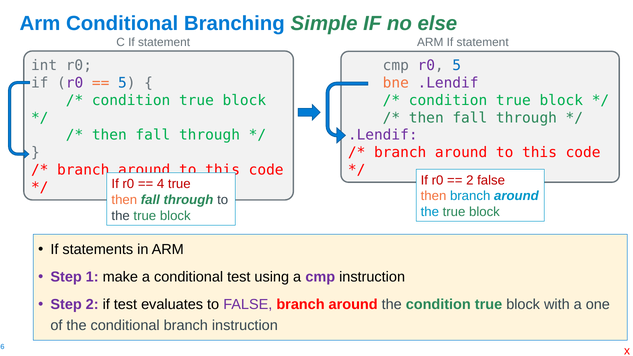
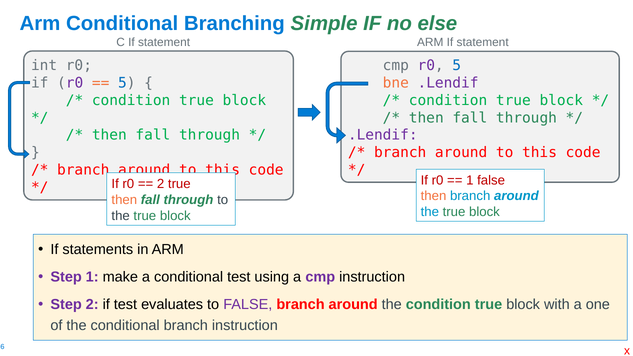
2: 2 -> 1 (470, 180)
4: 4 -> 2 (161, 184)
